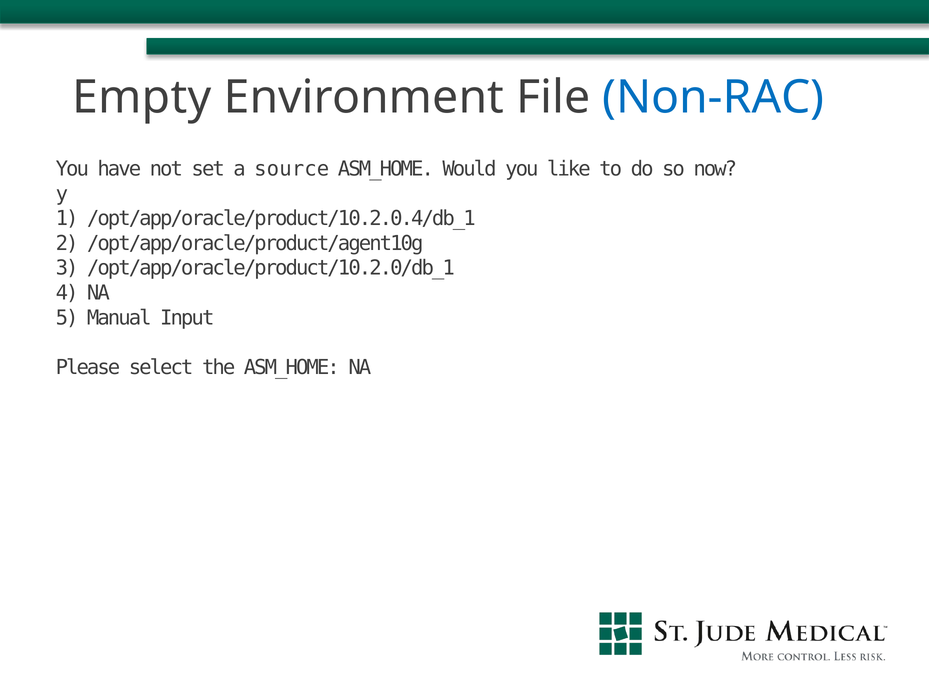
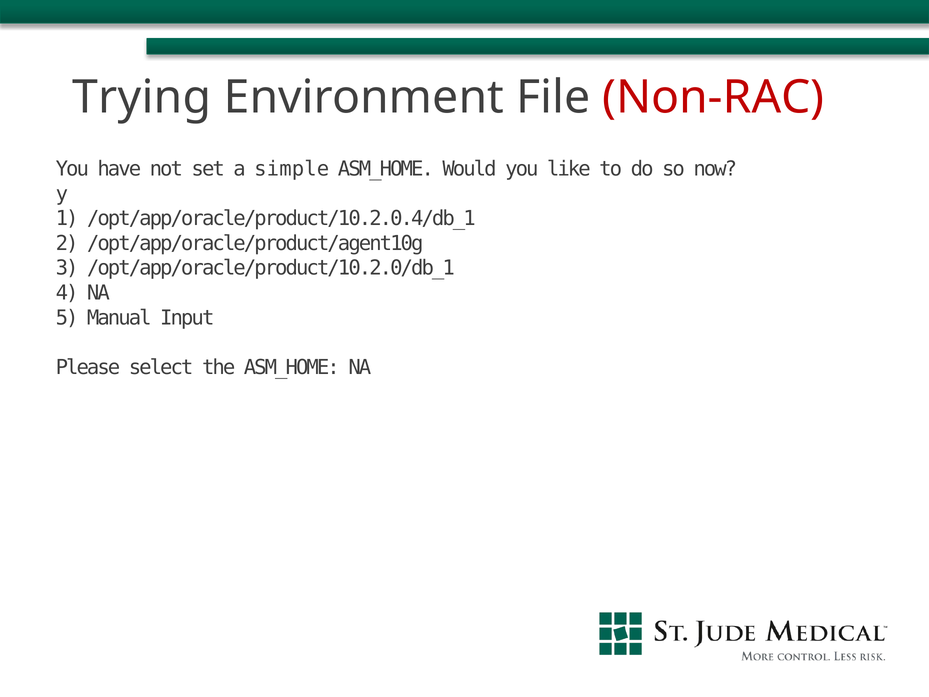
Empty: Empty -> Trying (142, 98)
Non-RAC colour: blue -> red (713, 98)
source: source -> simple (292, 169)
